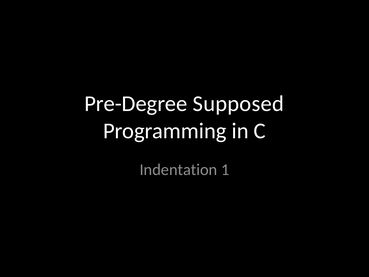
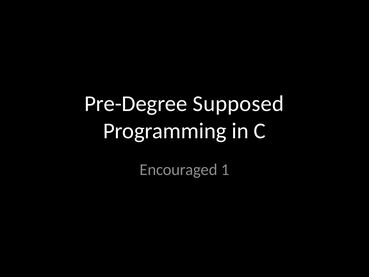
Indentation: Indentation -> Encouraged (179, 170)
